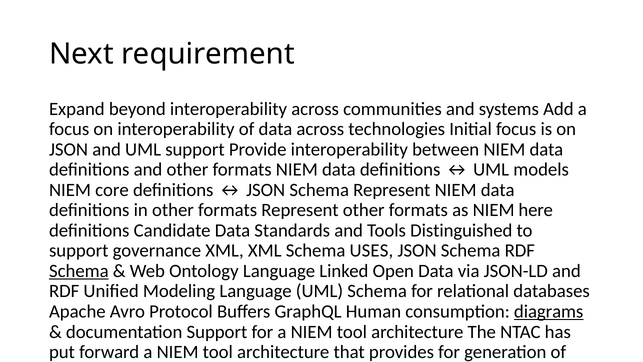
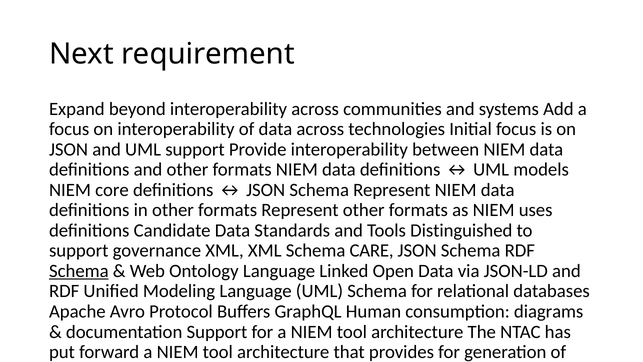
here: here -> uses (536, 210)
Schema USES: USES -> CARE (372, 251)
diagrams underline: present -> none (549, 311)
